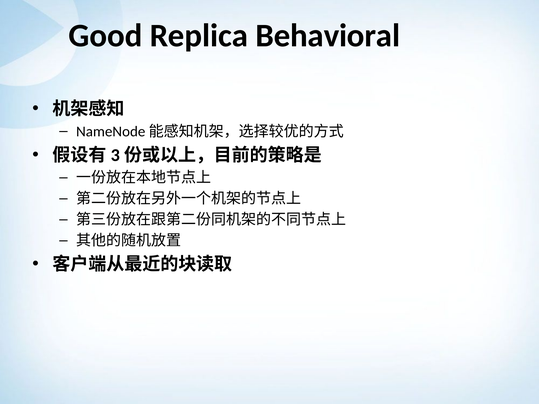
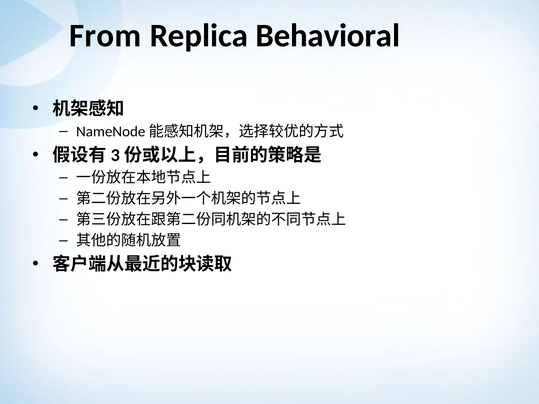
Good: Good -> From (105, 36)
